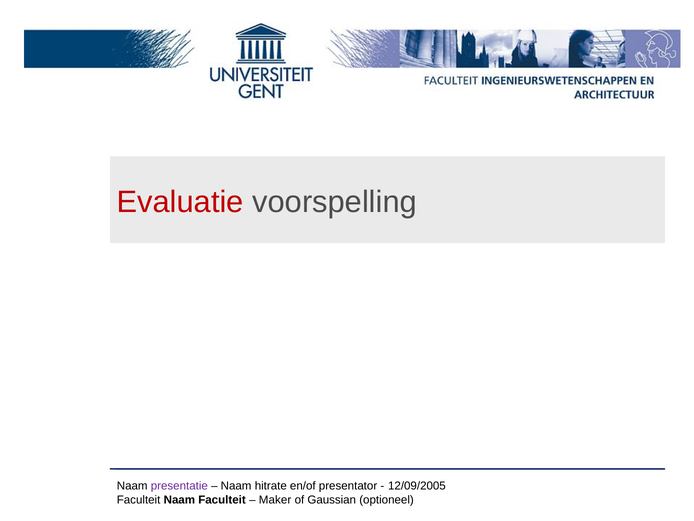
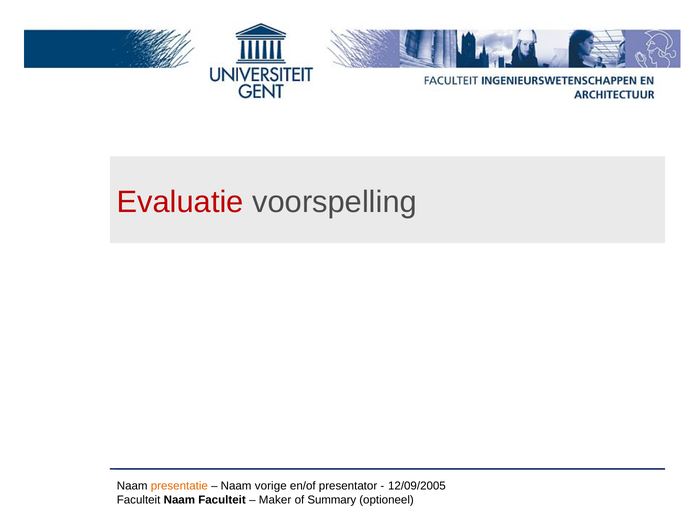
presentatie colour: purple -> orange (179, 485)
hitrate: hitrate -> vorige (271, 485)
Gaussian: Gaussian -> Summary (332, 499)
